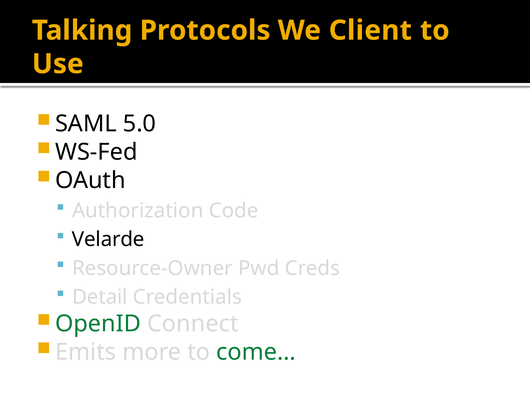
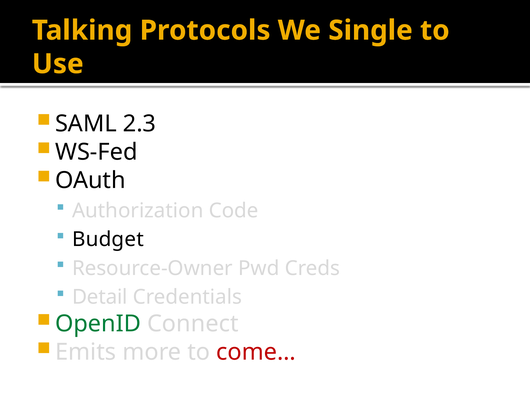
Client: Client -> Single (371, 30)
5.0: 5.0 -> 2.3 (140, 124)
Velarde: Velarde -> Budget (108, 240)
come… colour: green -> red (256, 352)
